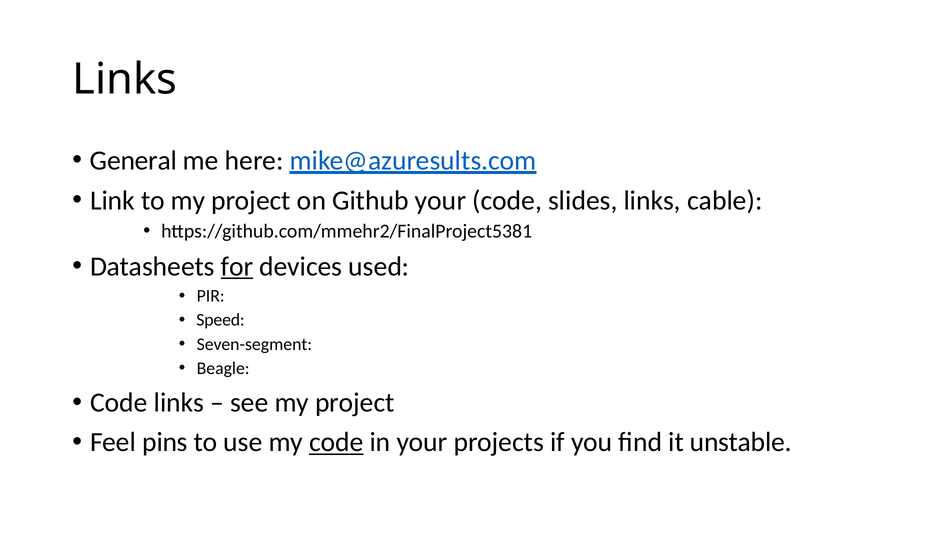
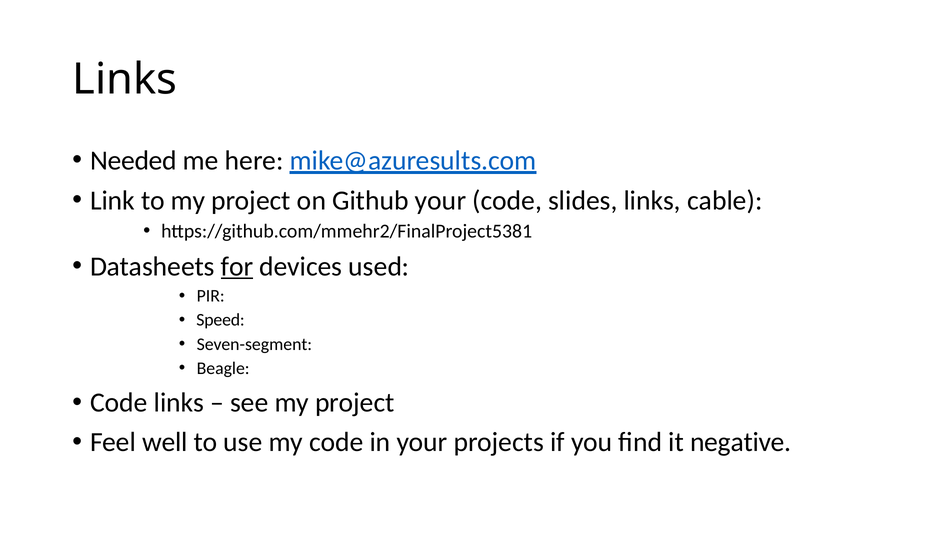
General: General -> Needed (133, 161)
pins: pins -> well (165, 443)
code underline: present -> none (336, 443)
unstable: unstable -> negative (741, 443)
